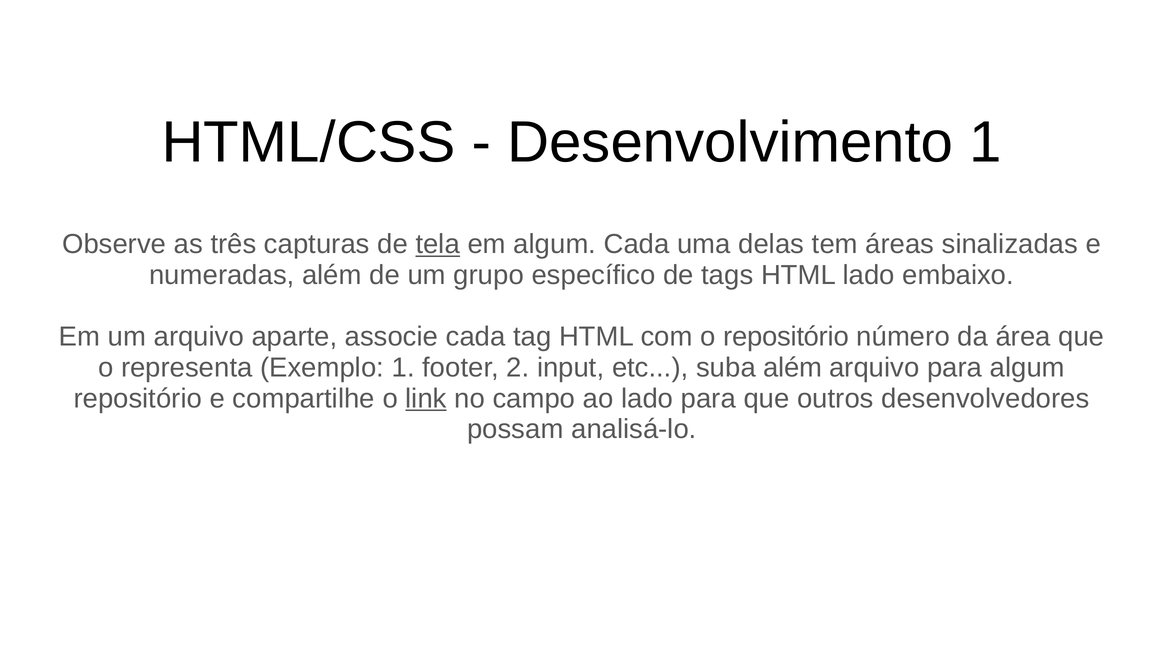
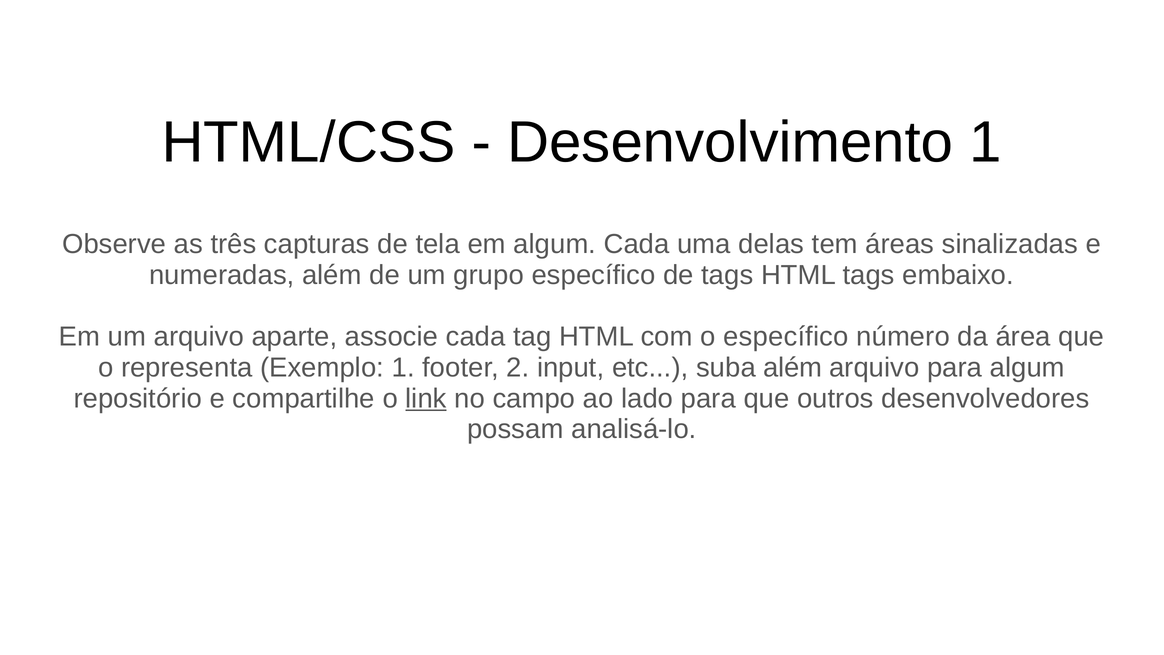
tela underline: present -> none (438, 244)
HTML lado: lado -> tags (869, 275)
o repositório: repositório -> específico (786, 337)
